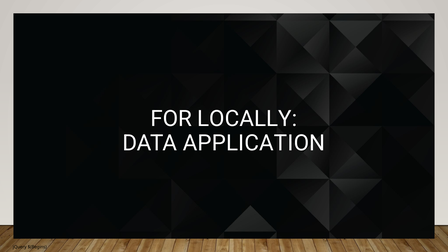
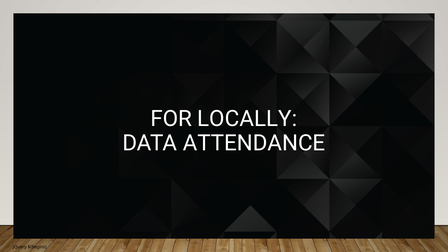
APPLICATION: APPLICATION -> ATTENDANCE (254, 143)
